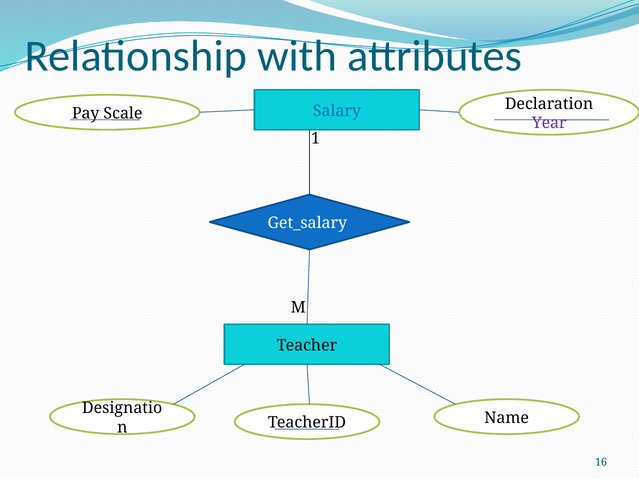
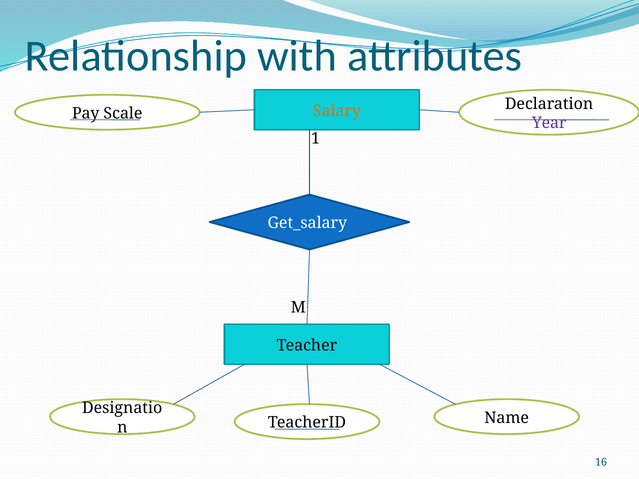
Salary colour: blue -> orange (337, 111)
